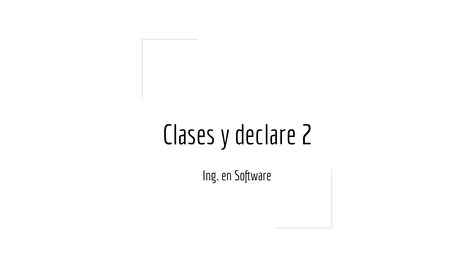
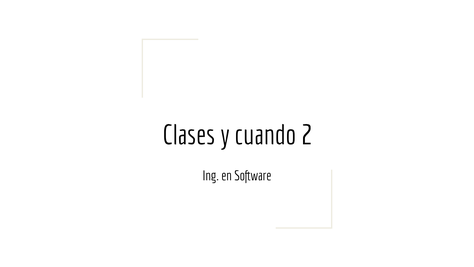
declare: declare -> cuando (265, 135)
